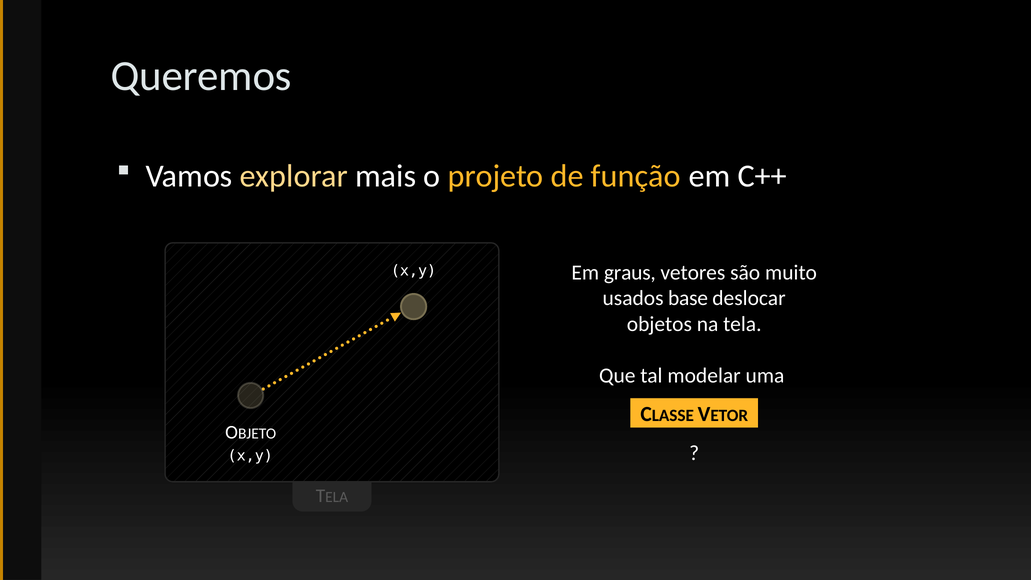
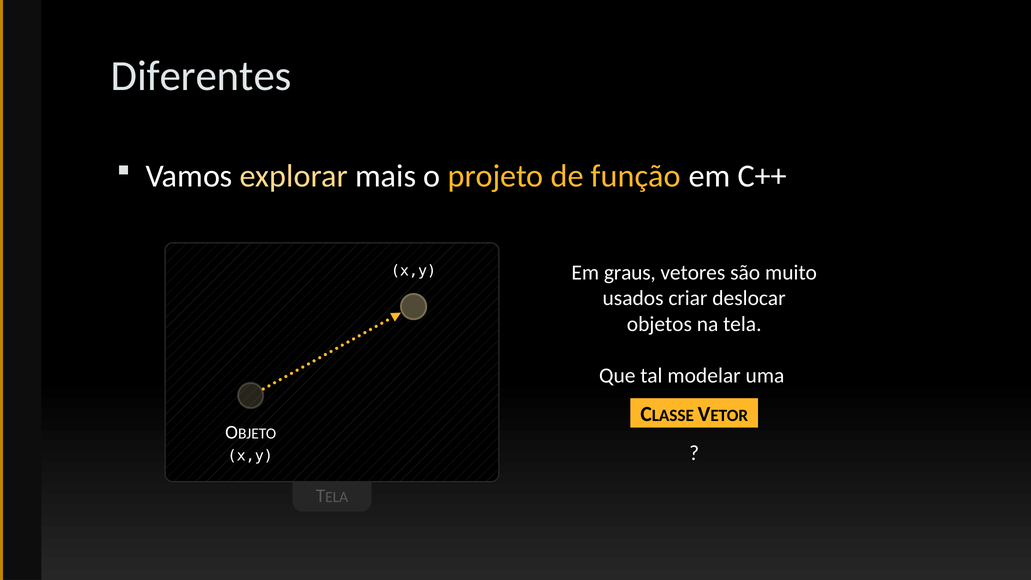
Queremos: Queremos -> Diferentes (201, 76)
base: base -> criar (688, 298)
